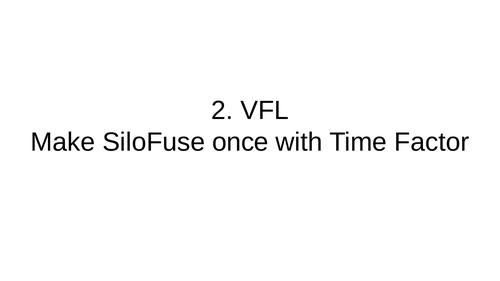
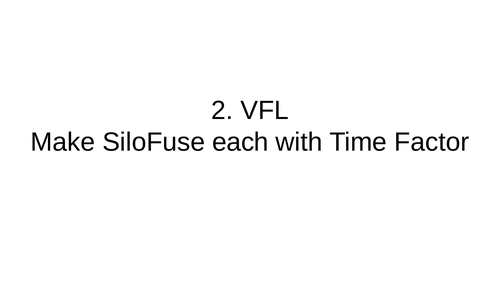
once: once -> each (240, 142)
